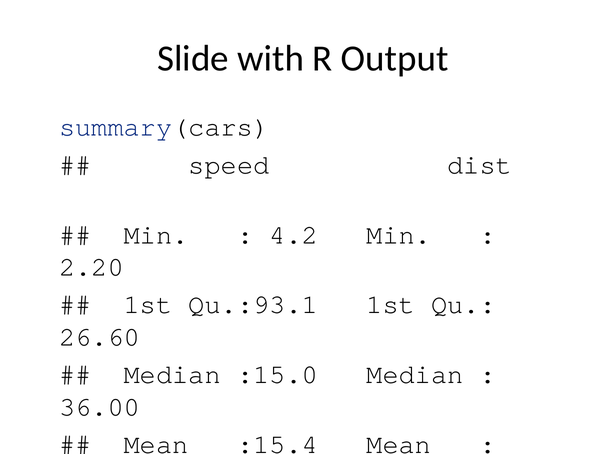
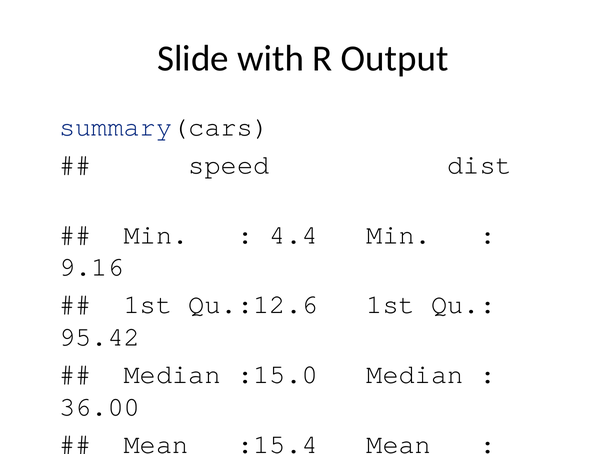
4.2: 4.2 -> 4.4 (294, 235)
2.20: 2.20 -> 9.16 (91, 267)
Qu.:93.1: Qu.:93.1 -> Qu.:12.6 (253, 305)
26.60: 26.60 -> 95.42 (100, 337)
